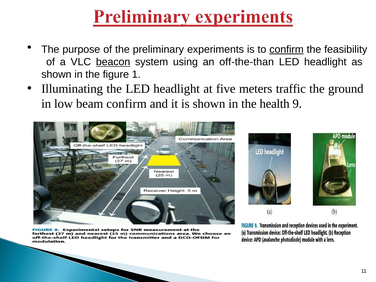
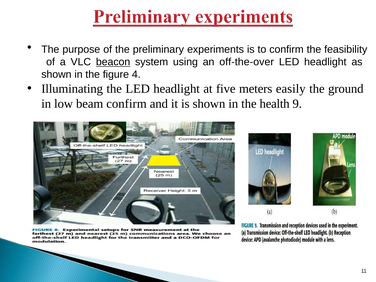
confirm underline: present -> none (286, 49)
off-the-than: off-the-than -> off-the-over (247, 62)
1: 1 -> 4 (136, 75)
traffic: traffic -> easily (291, 89)
